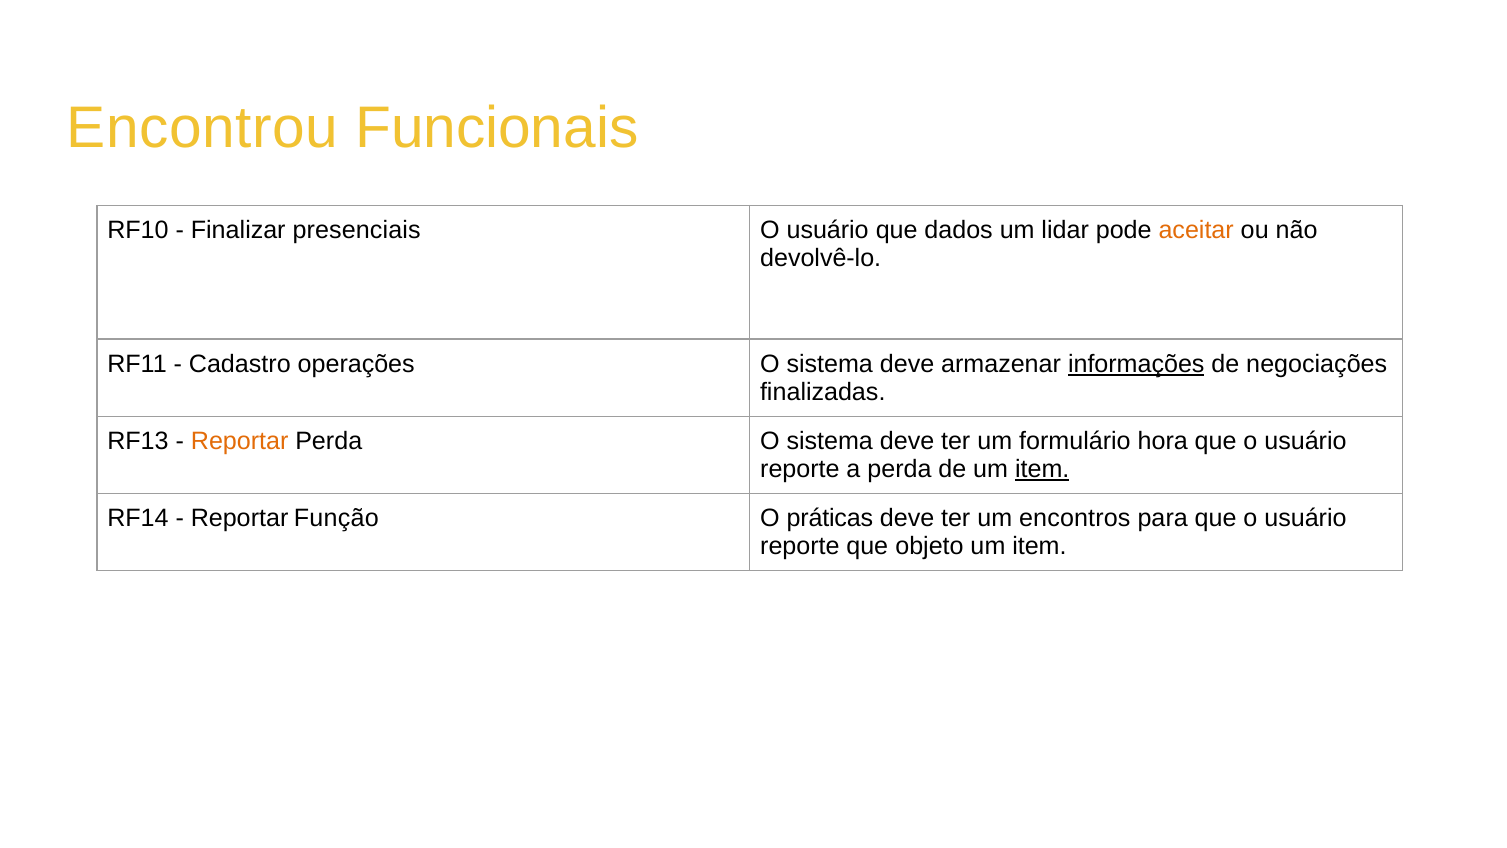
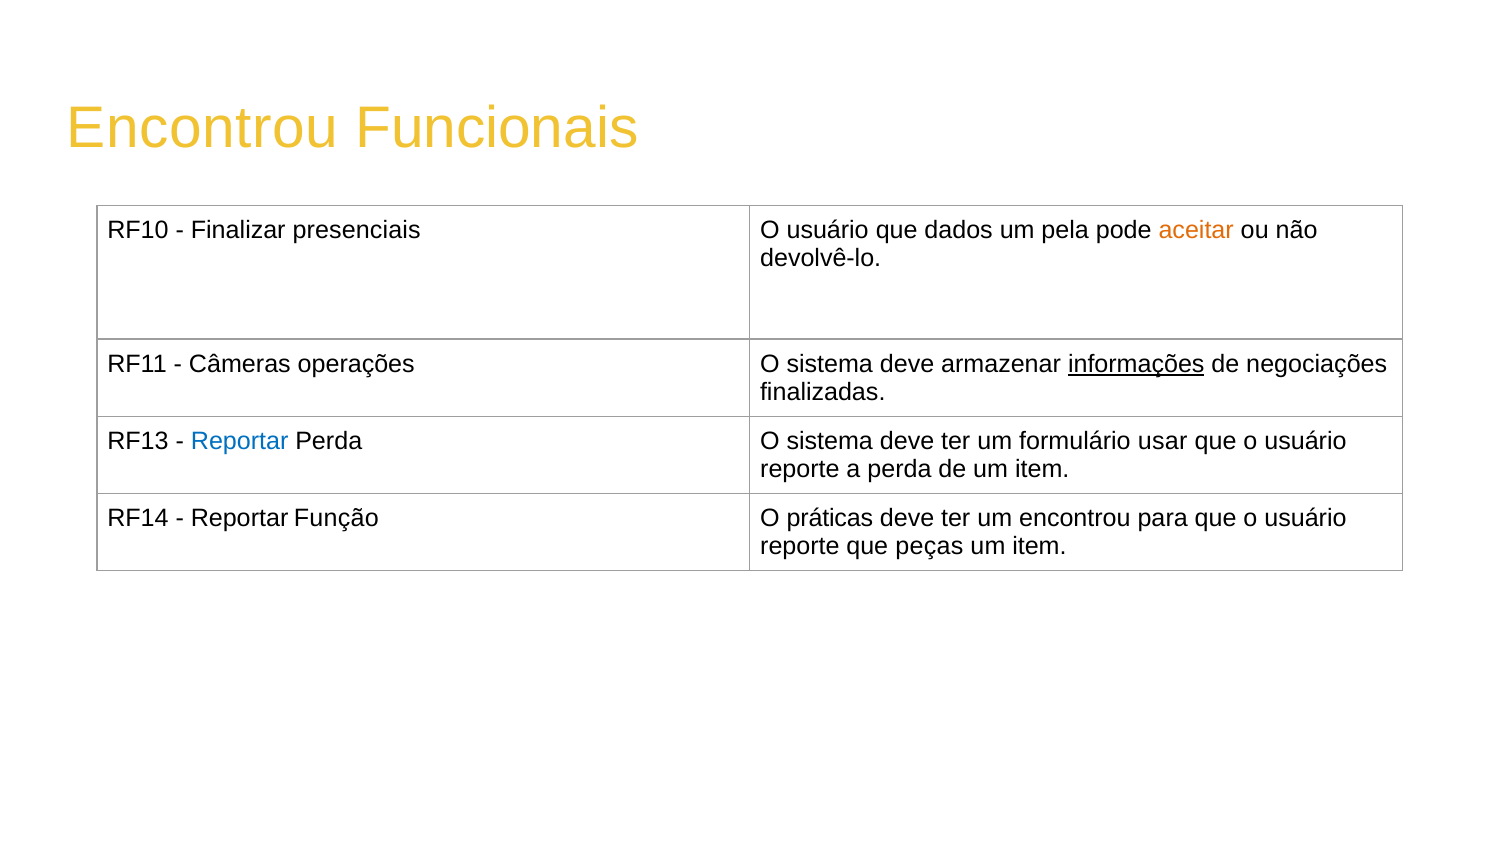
lidar: lidar -> pela (1065, 230)
Cadastro: Cadastro -> Câmeras (240, 364)
Reportar colour: orange -> blue (240, 441)
hora: hora -> usar (1163, 441)
item underline: present -> none (1042, 469)
um encontros: encontros -> encontrou (1075, 518)
objeto: objeto -> peças (929, 546)
